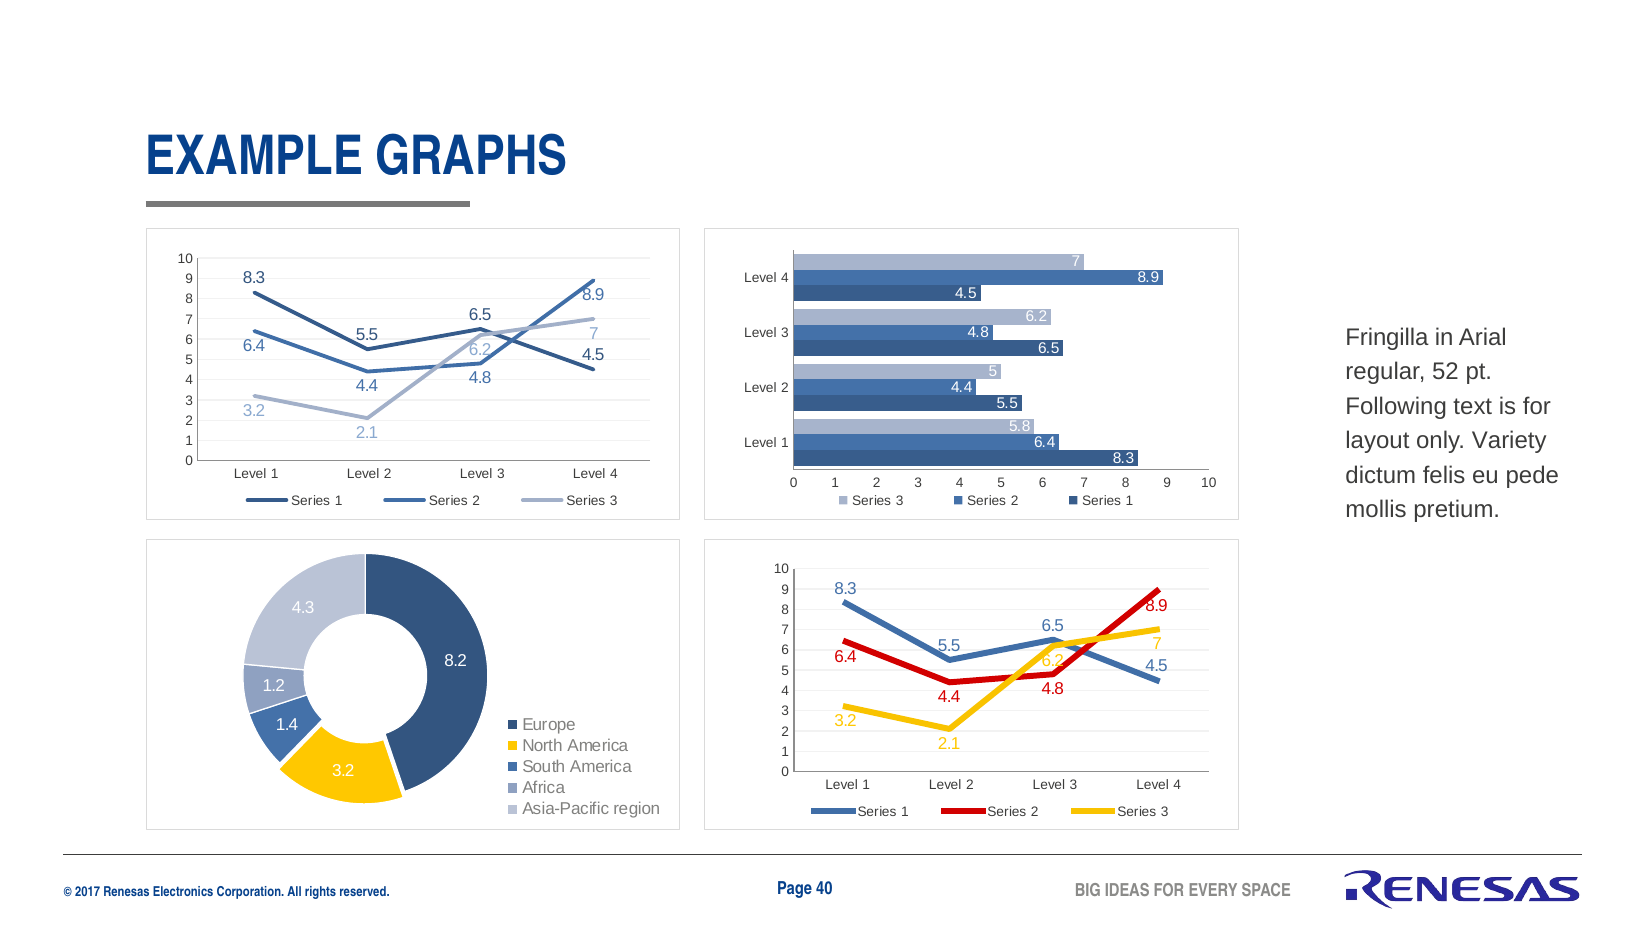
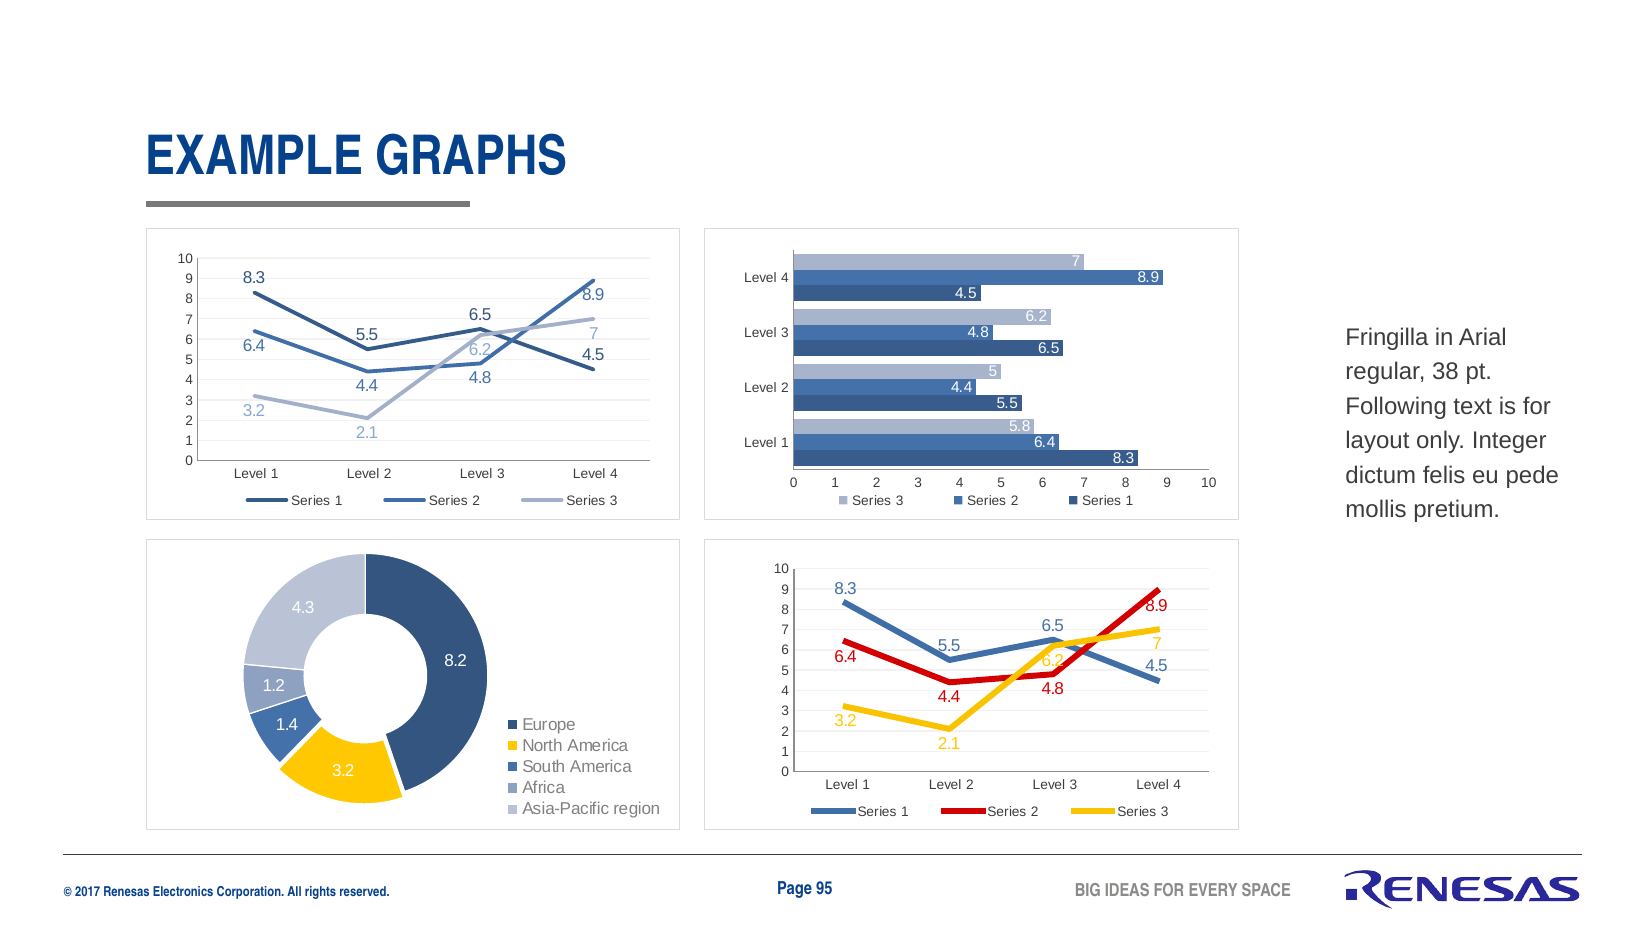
52: 52 -> 38 (1445, 372)
Variety: Variety -> Integer (1509, 441)
40: 40 -> 95 (824, 889)
